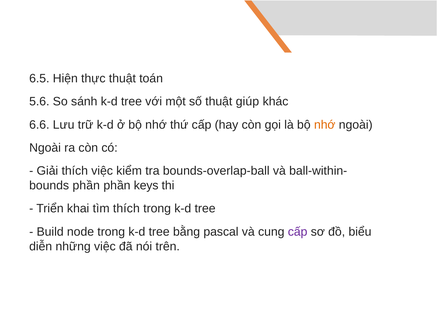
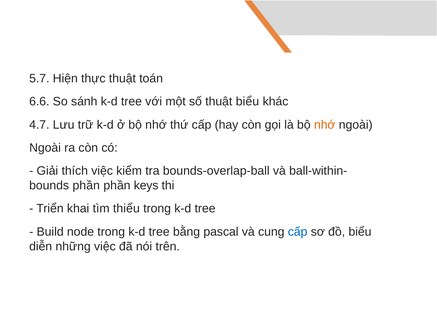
6.5: 6.5 -> 5.7 (39, 78)
5.6: 5.6 -> 6.6 (39, 102)
thuật giúp: giúp -> biểu (247, 102)
6.6: 6.6 -> 4.7 (39, 125)
tìm thích: thích -> thiểu (126, 208)
cấp colour: purple -> blue (298, 232)
